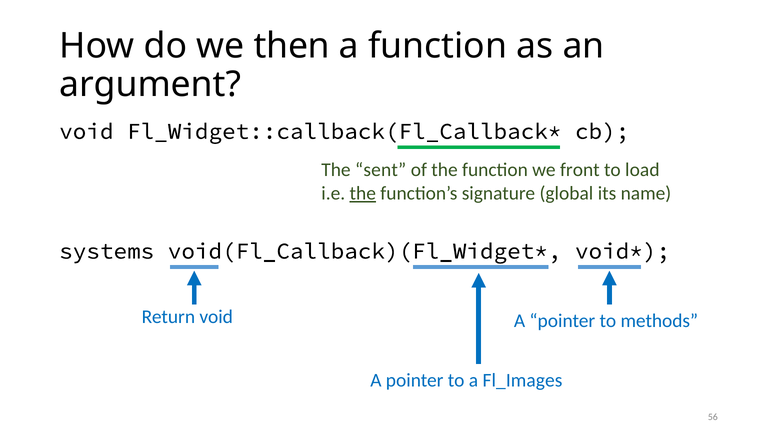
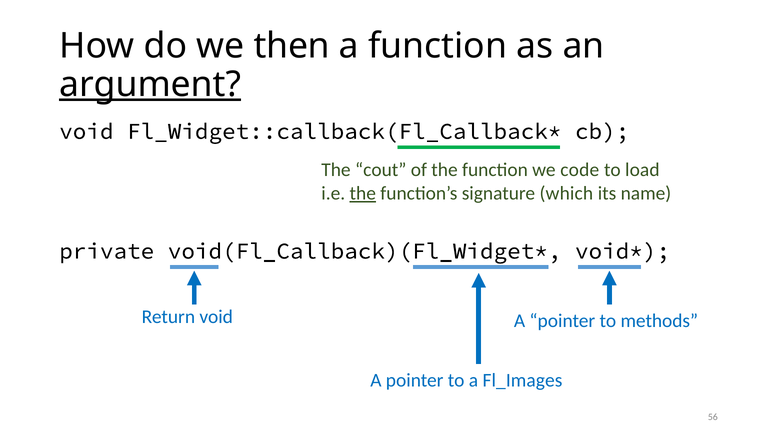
argument underline: none -> present (150, 84)
sent: sent -> cout (381, 170)
front: front -> code (580, 170)
global: global -> which (566, 193)
systems: systems -> private (107, 251)
